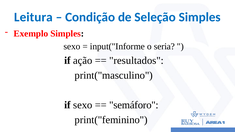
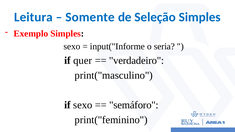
Condição: Condição -> Somente (90, 17)
ação: ação -> quer (83, 61)
resultados: resultados -> verdadeiro (137, 61)
